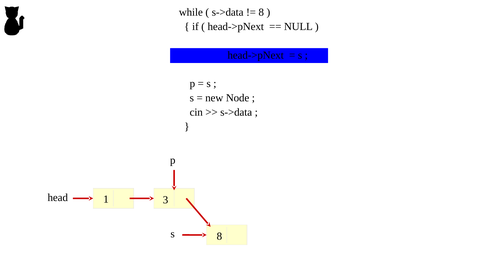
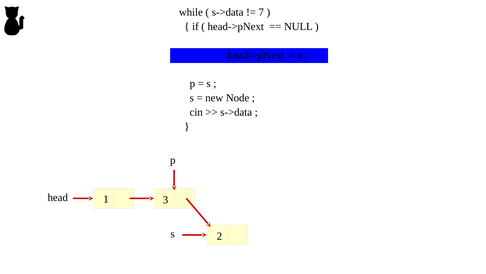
8: 8 -> 7 (261, 12)
s 8: 8 -> 2 (219, 236)
